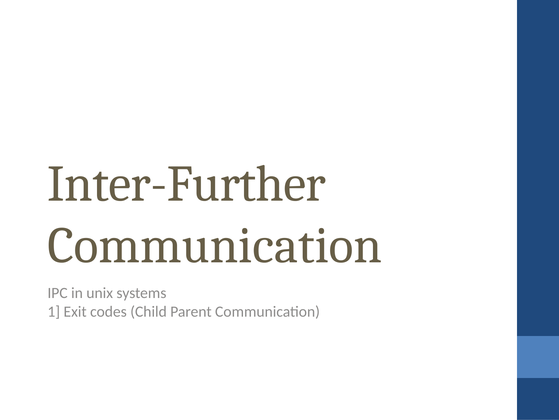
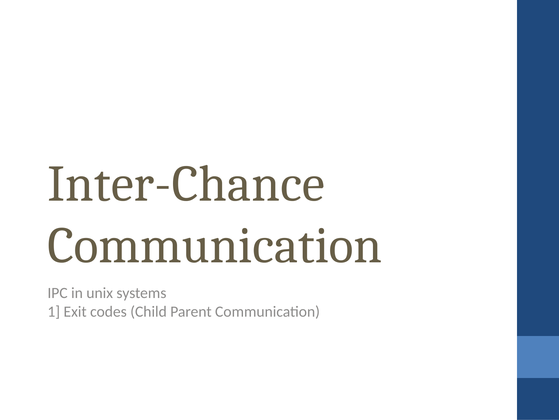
Inter-Further: Inter-Further -> Inter-Chance (186, 184)
